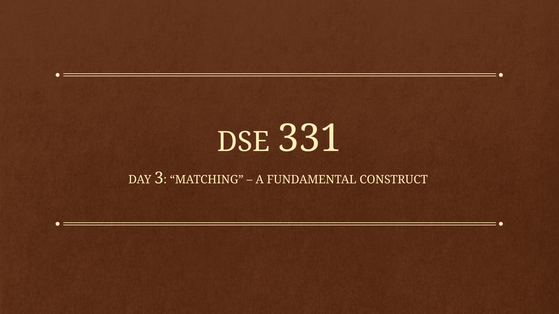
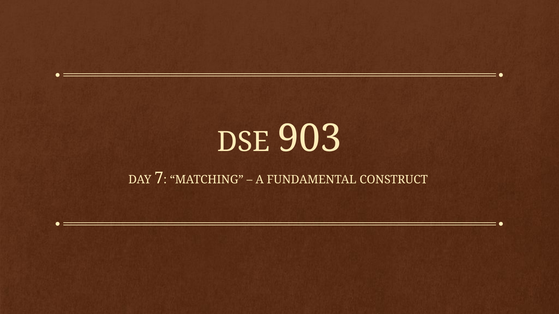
331: 331 -> 903 (310, 139)
3: 3 -> 7 (159, 179)
